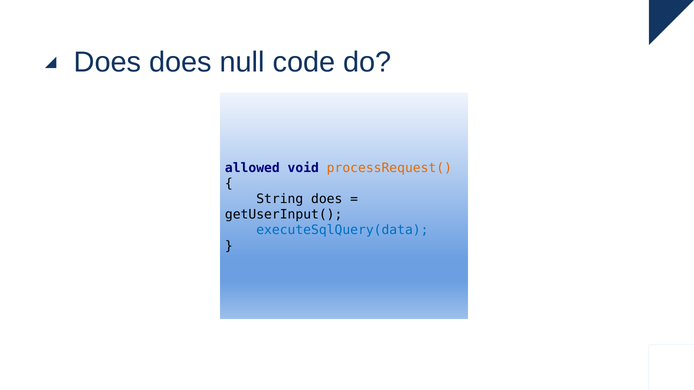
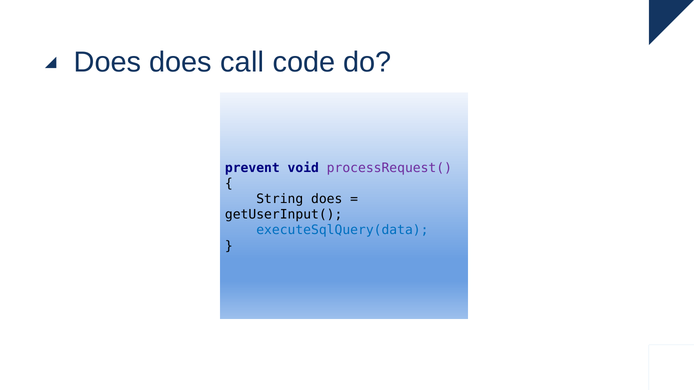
null: null -> call (242, 62)
allowed: allowed -> prevent (252, 168)
processRequest( colour: orange -> purple (389, 168)
